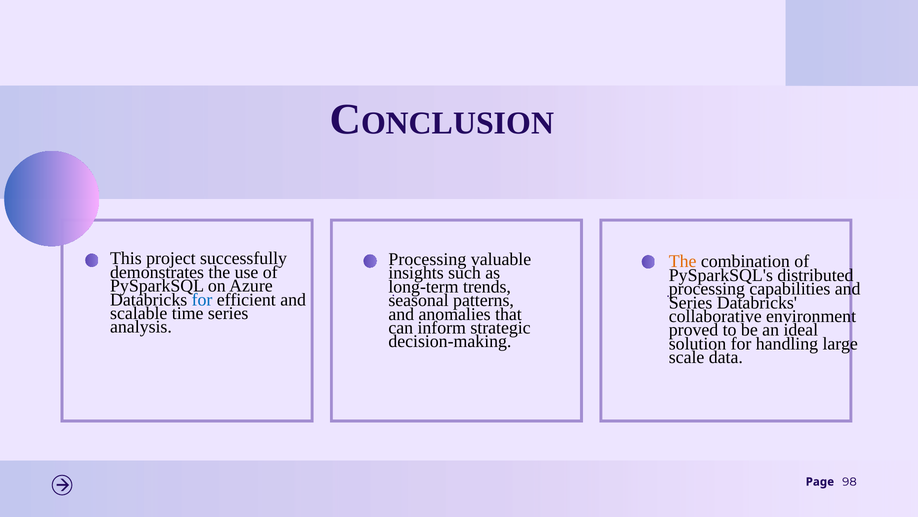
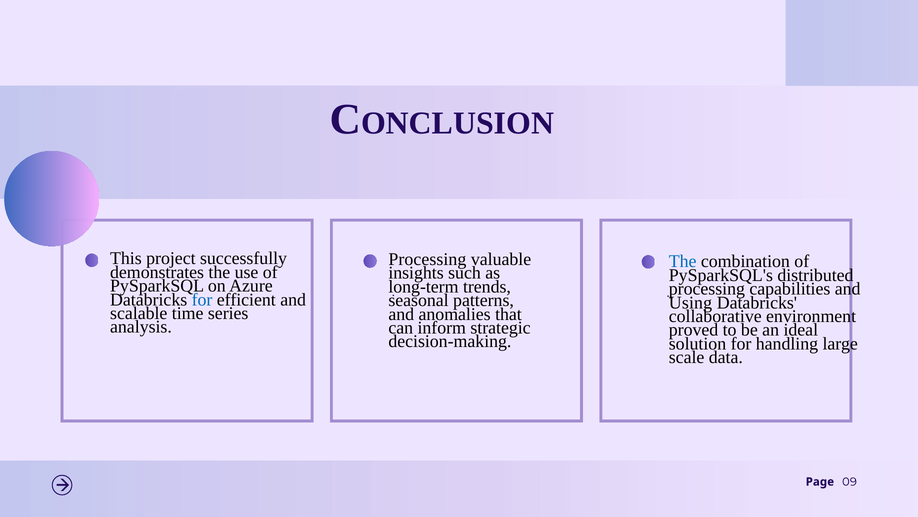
The colour: orange -> blue (683, 261)
Series: Series -> Using (690, 302)
98: 98 -> 09 (849, 481)
